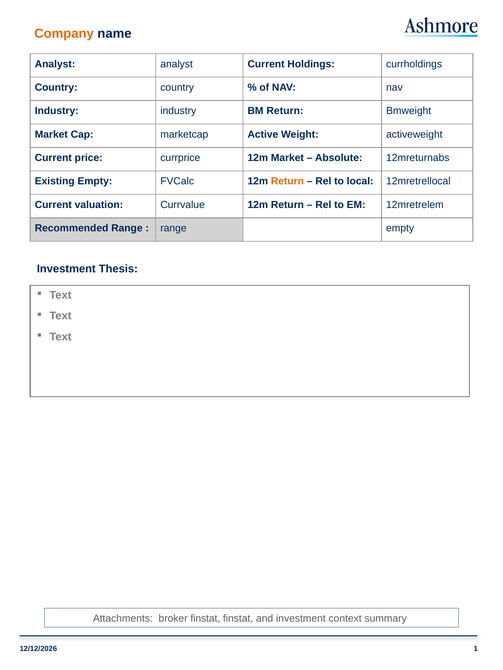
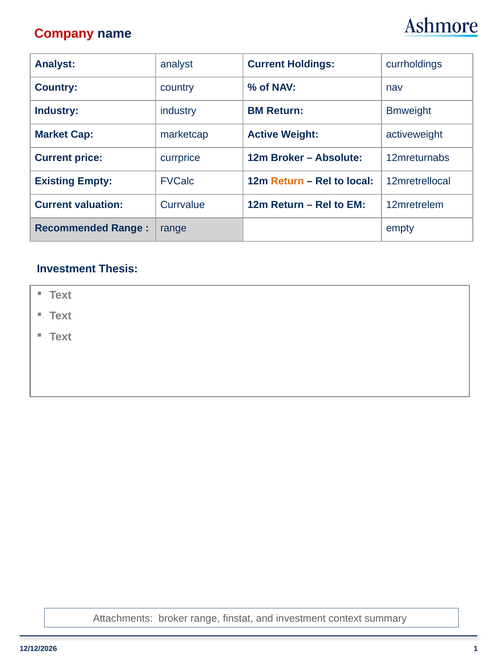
Company colour: orange -> red (64, 33)
12m Market: Market -> Broker (287, 158)
broker finstat: finstat -> range (205, 619)
